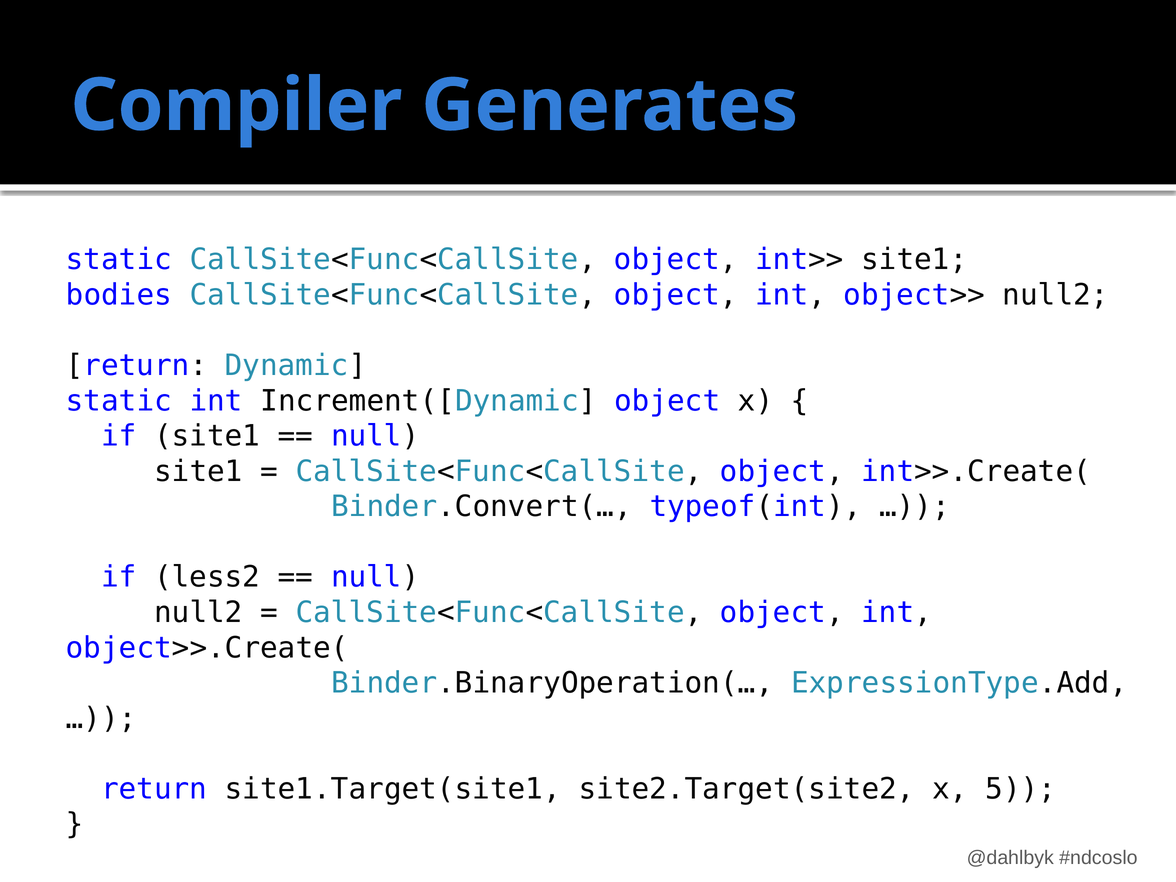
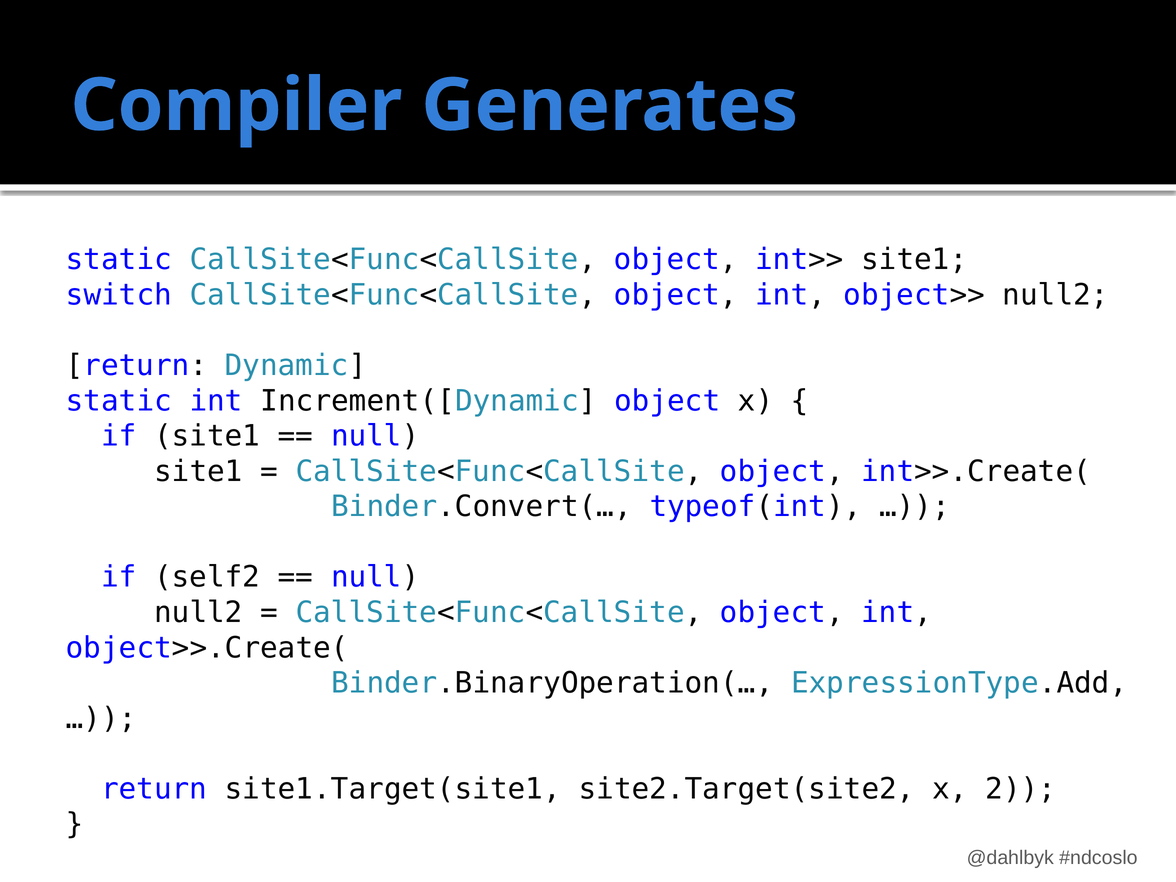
bodies: bodies -> switch (119, 295)
less2: less2 -> self2 (207, 577)
5: 5 -> 2 (1021, 789)
